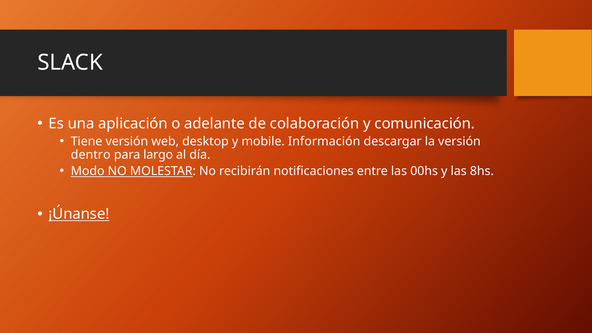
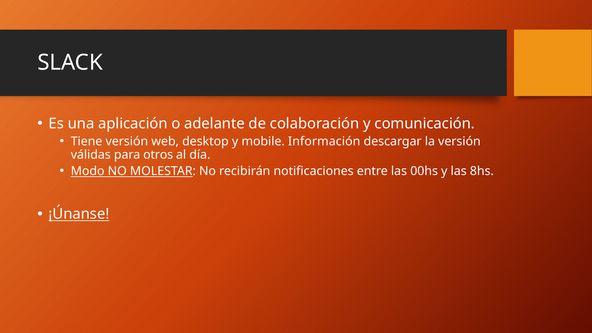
dentro: dentro -> válidas (91, 155)
largo: largo -> otros (158, 155)
